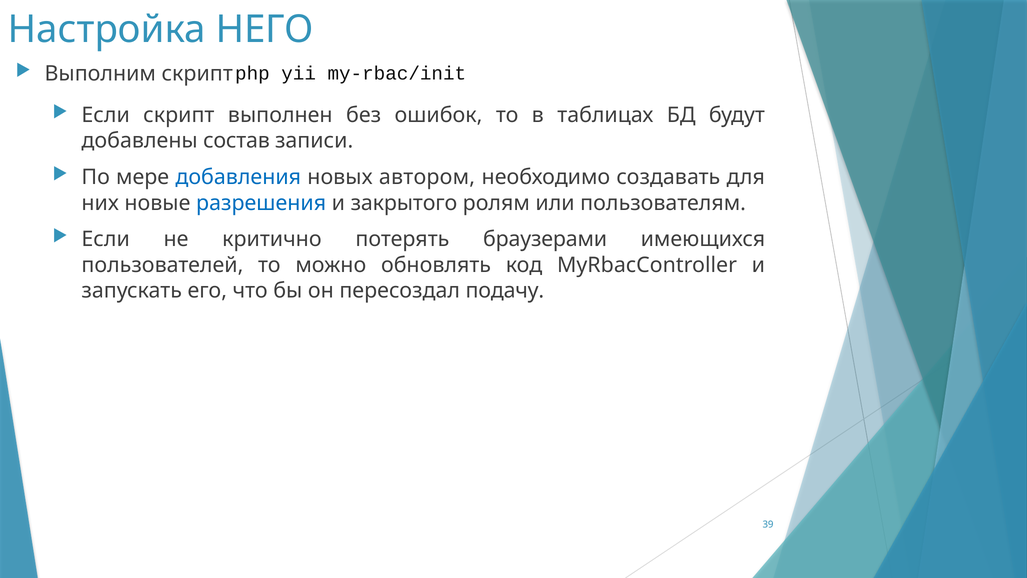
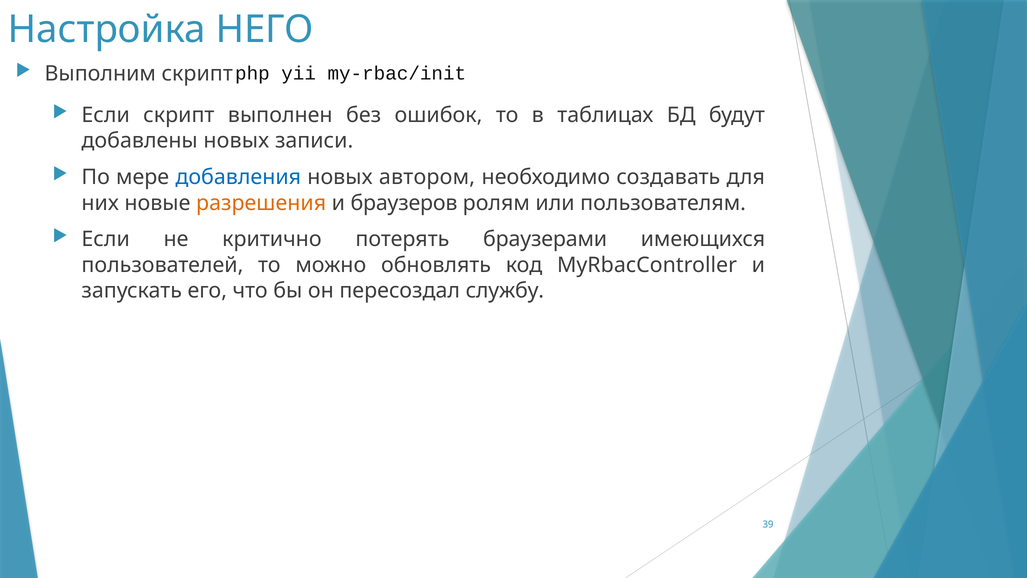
добавлены состав: состав -> новых (236, 141)
разрешения colour: blue -> orange (261, 203)
закрытого: закрытого -> браузеров (404, 203)
подачу: подачу -> службу (505, 291)
